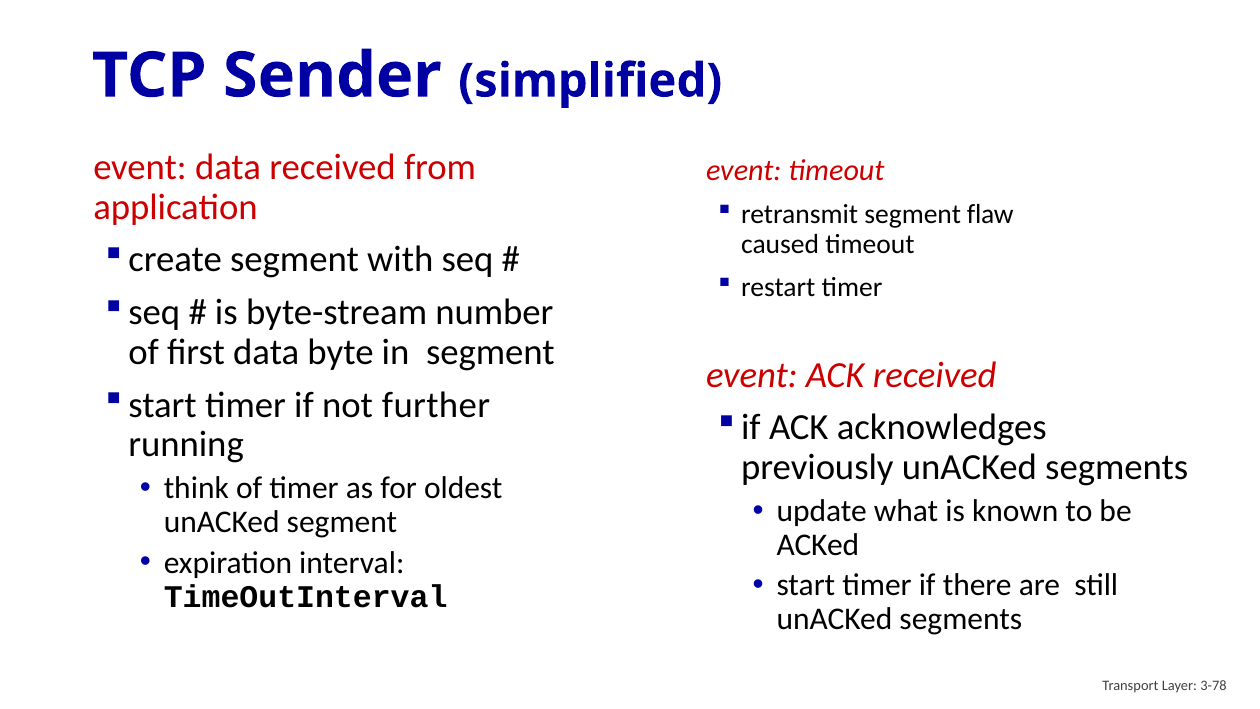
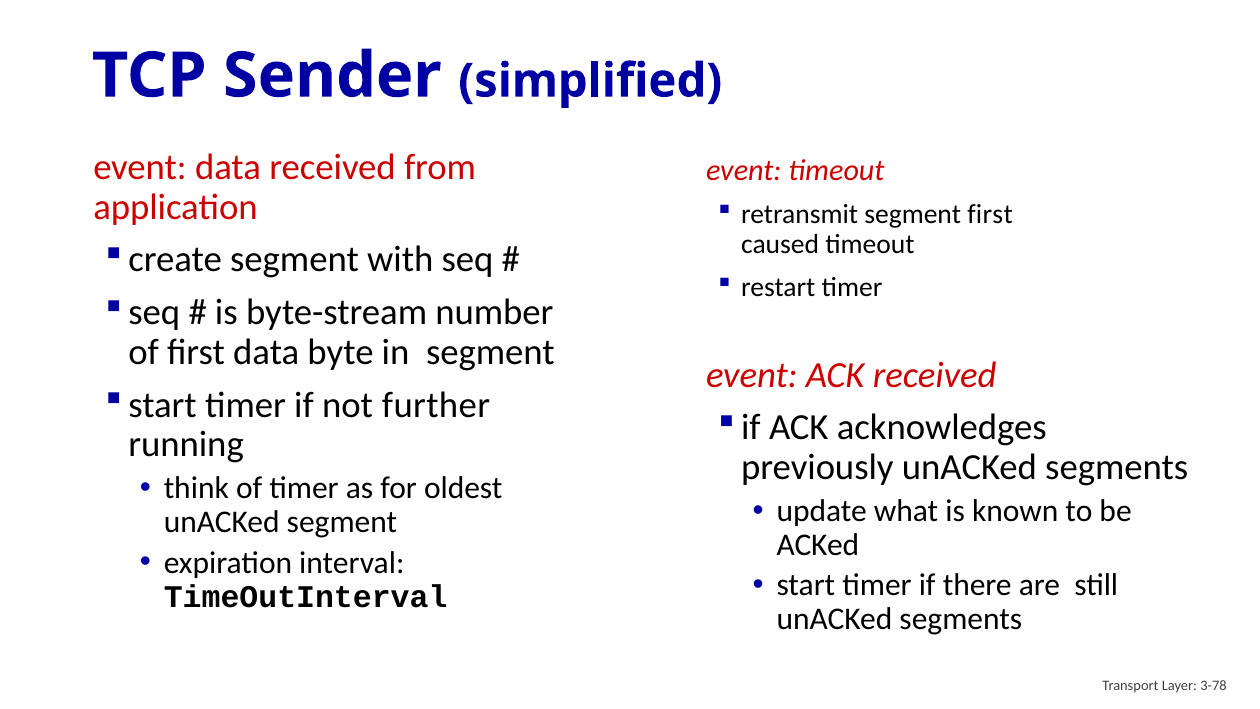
segment flaw: flaw -> first (990, 215)
